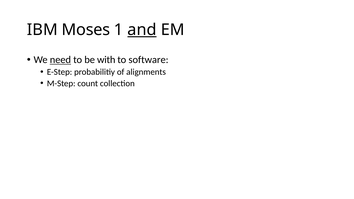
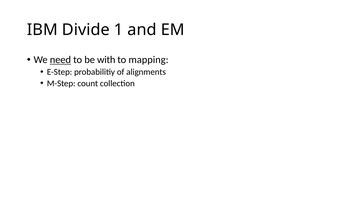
Moses: Moses -> Divide (86, 30)
and underline: present -> none (142, 30)
software: software -> mapping (148, 60)
